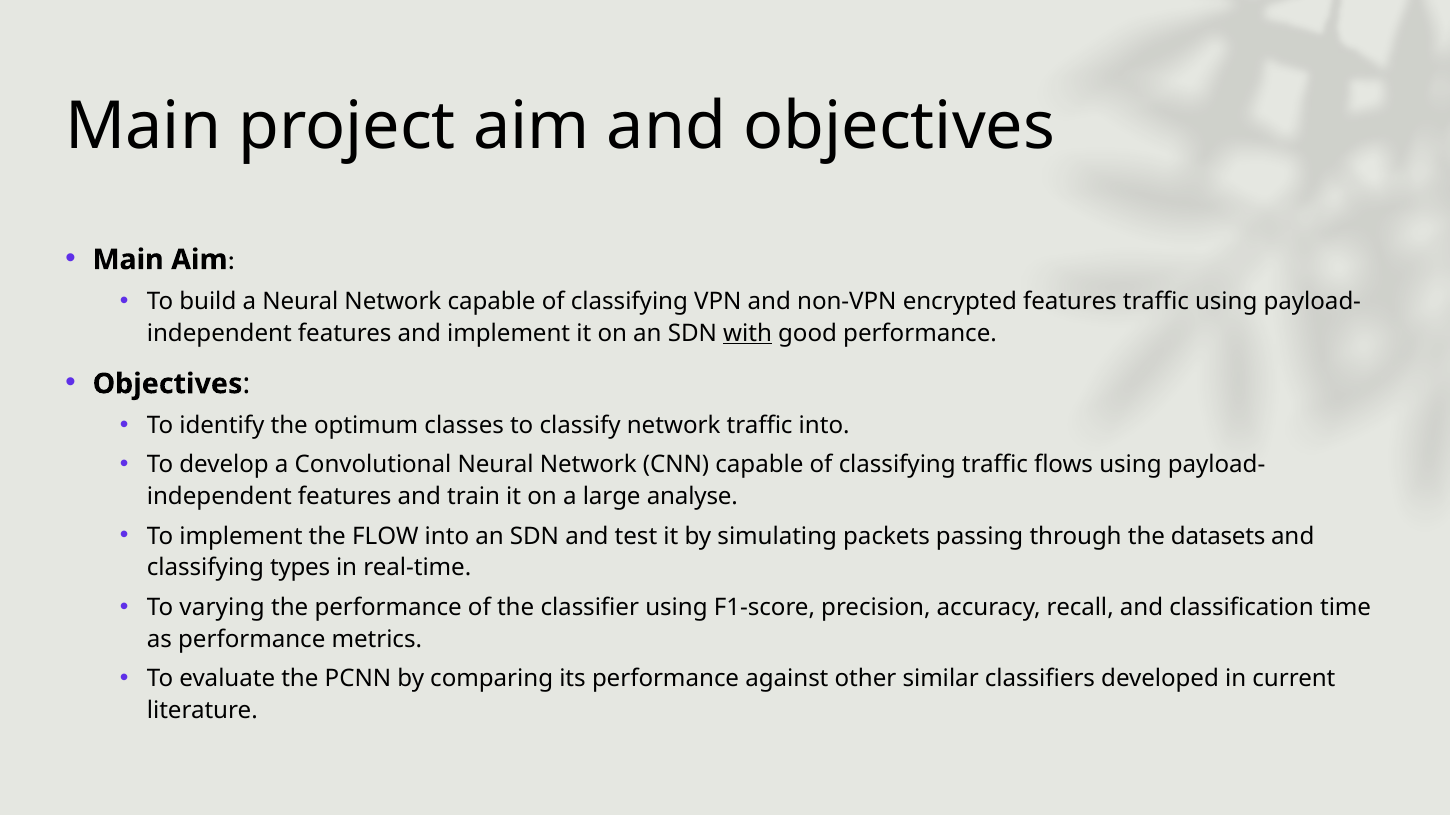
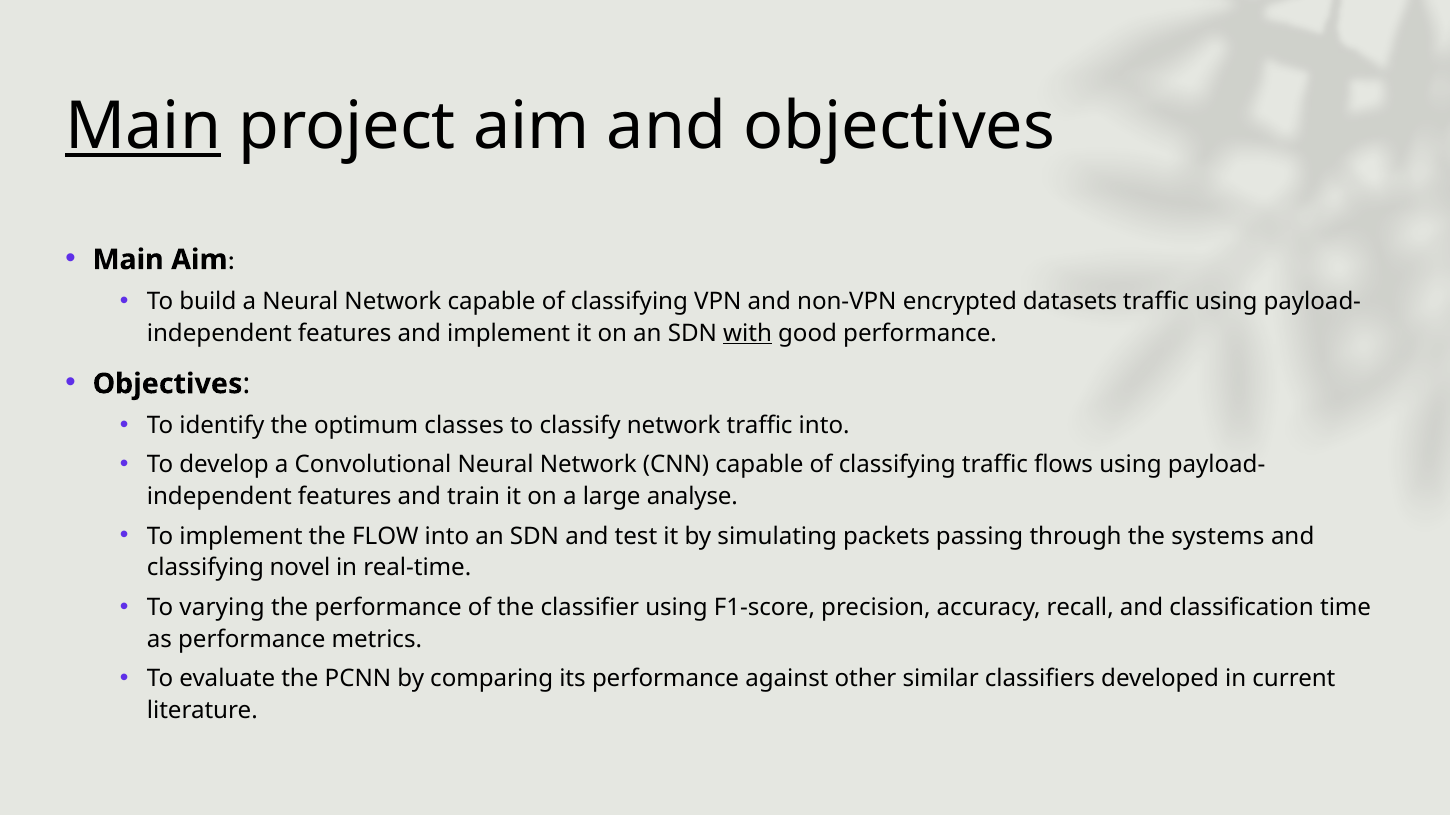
Main underline: none -> present (143, 127)
encrypted features: features -> datasets (1070, 302)
datasets: datasets -> systems (1218, 537)
types: types -> novel (300, 568)
